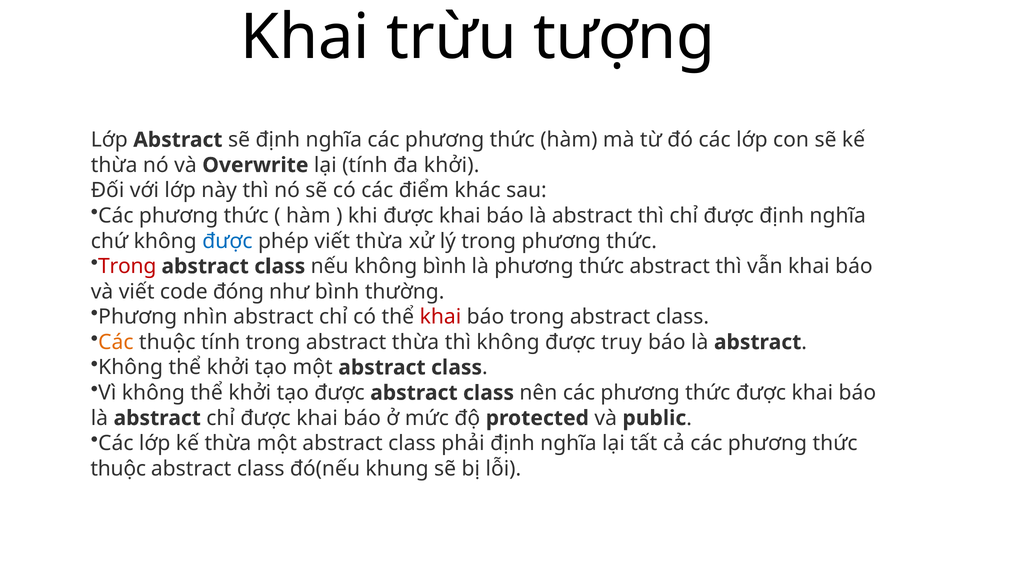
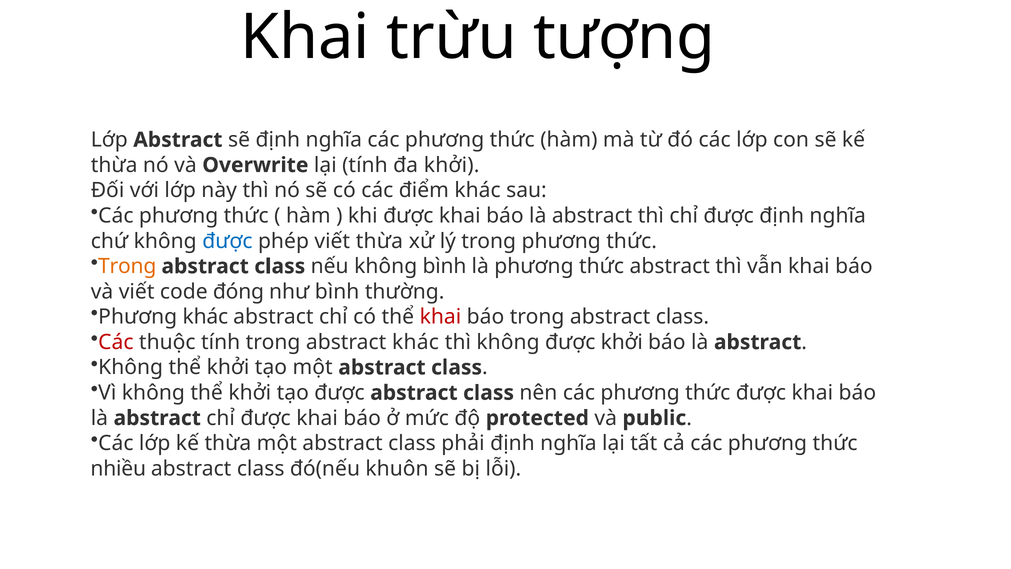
Trong colour: red -> orange (127, 266)
Phương nhìn: nhìn -> khác (205, 317)
Các colour: orange -> red (116, 342)
abstract thừa: thừa -> khác (416, 342)
được truy: truy -> khởi (622, 342)
thuộc: thuộc -> nhiều (118, 468)
khung: khung -> khuôn (397, 468)
